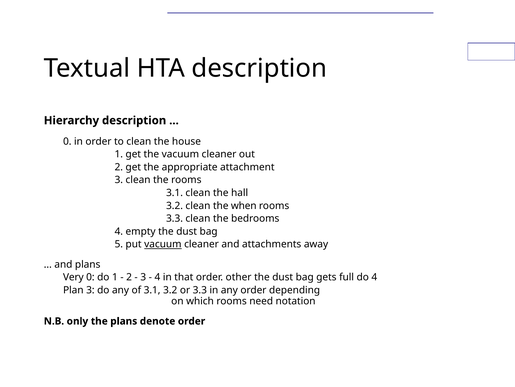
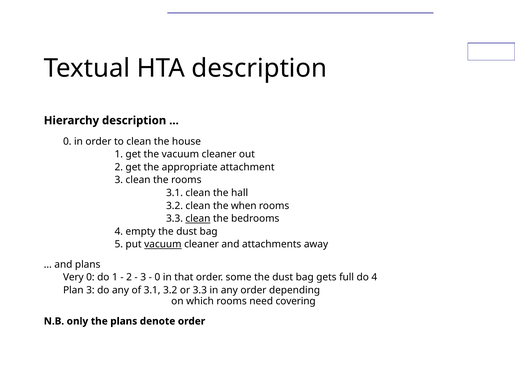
clean underline: none -> present (198, 218)
4: 4 -> 0 (157, 277)
other: other -> some (239, 277)
notation: notation -> covering (296, 300)
